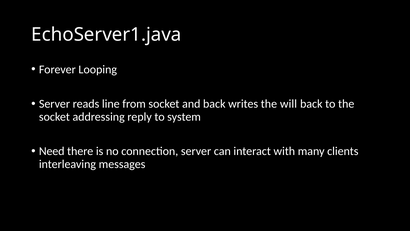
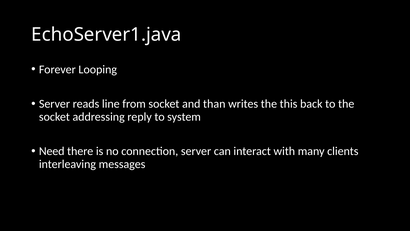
and back: back -> than (214, 104)
will: will -> this (289, 104)
